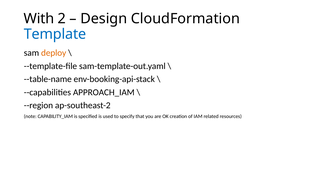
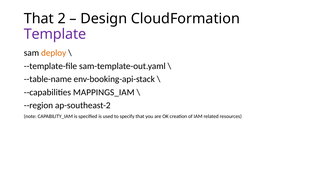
With: With -> That (39, 19)
Template colour: blue -> purple (55, 34)
APPROACH_IAM: APPROACH_IAM -> MAPPINGS_IAM (104, 92)
